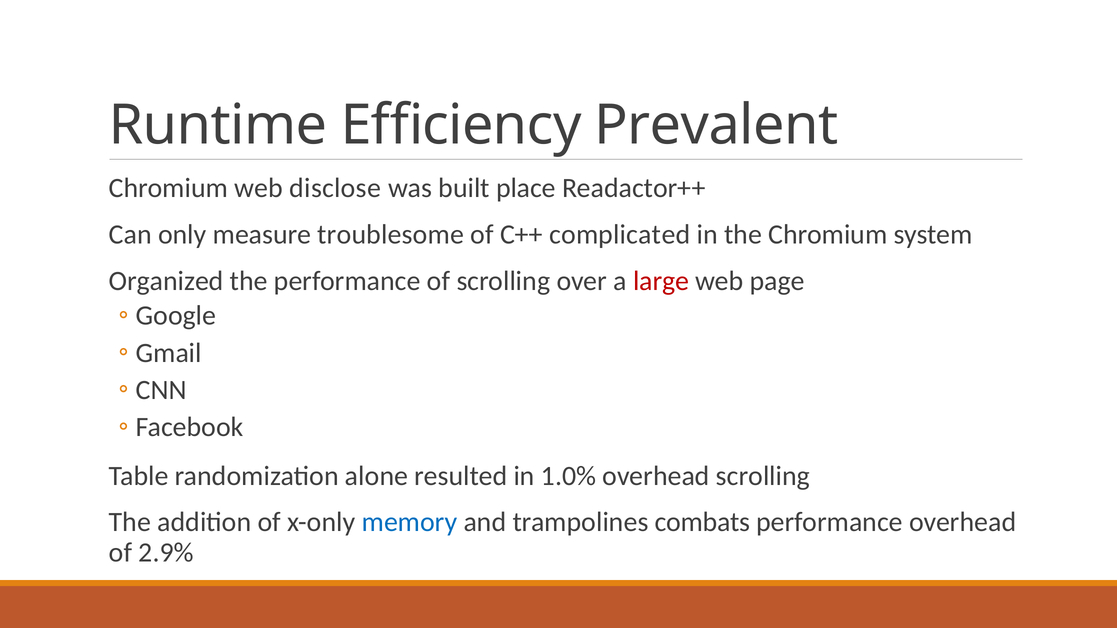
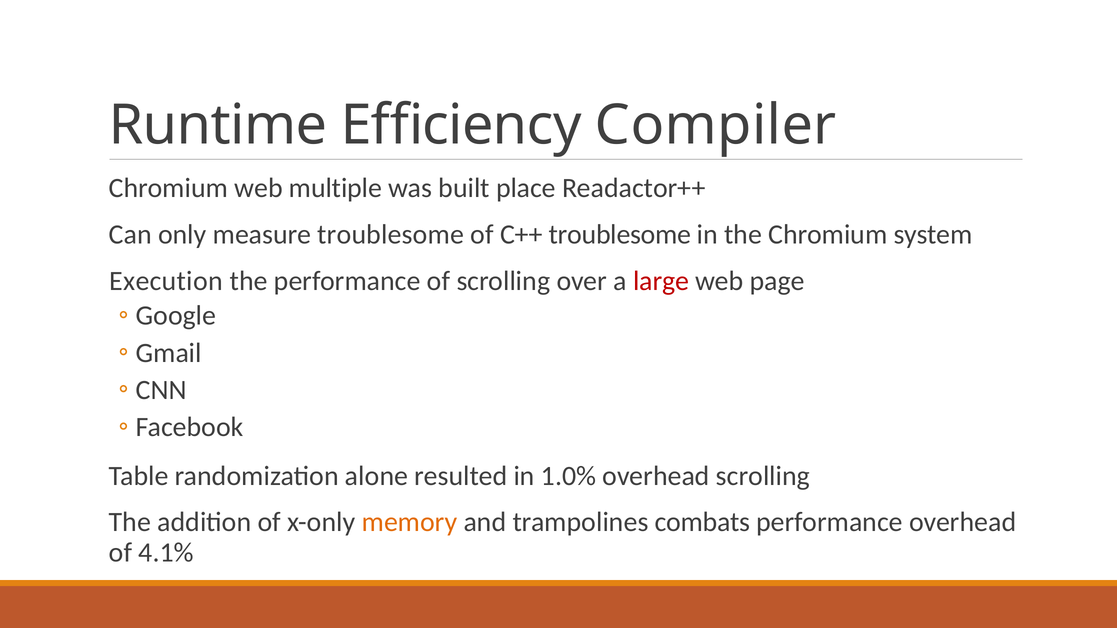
Prevalent: Prevalent -> Compiler (716, 125)
disclose: disclose -> multiple (335, 188)
C++ complicated: complicated -> troublesome (620, 235)
Organized: Organized -> Execution (166, 281)
memory colour: blue -> orange (410, 523)
2.9%: 2.9% -> 4.1% (166, 553)
